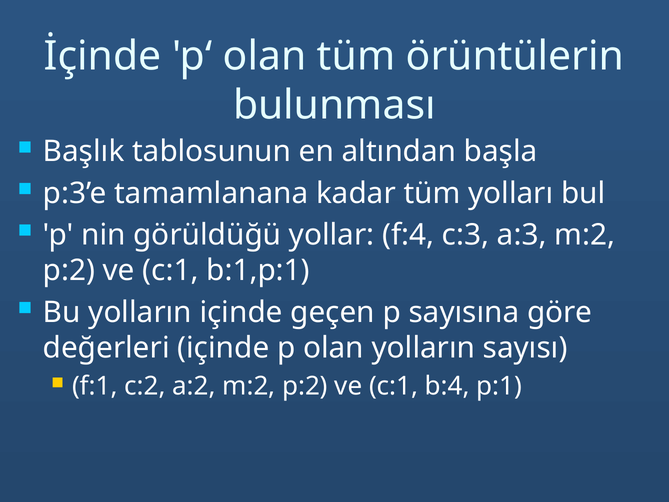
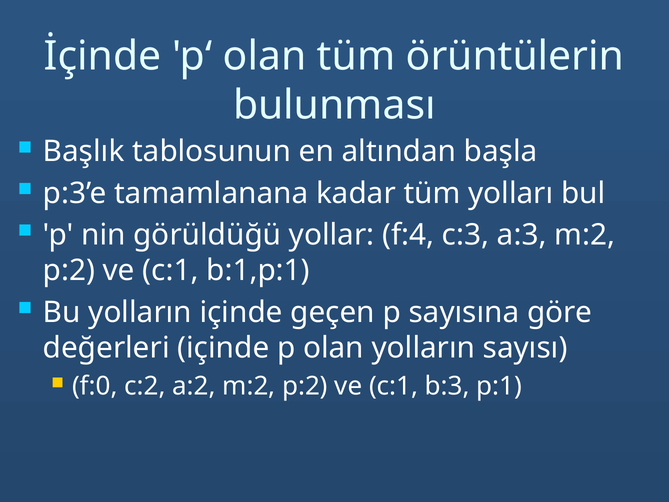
f:1: f:1 -> f:0 (95, 386)
b:4: b:4 -> b:3 (447, 386)
